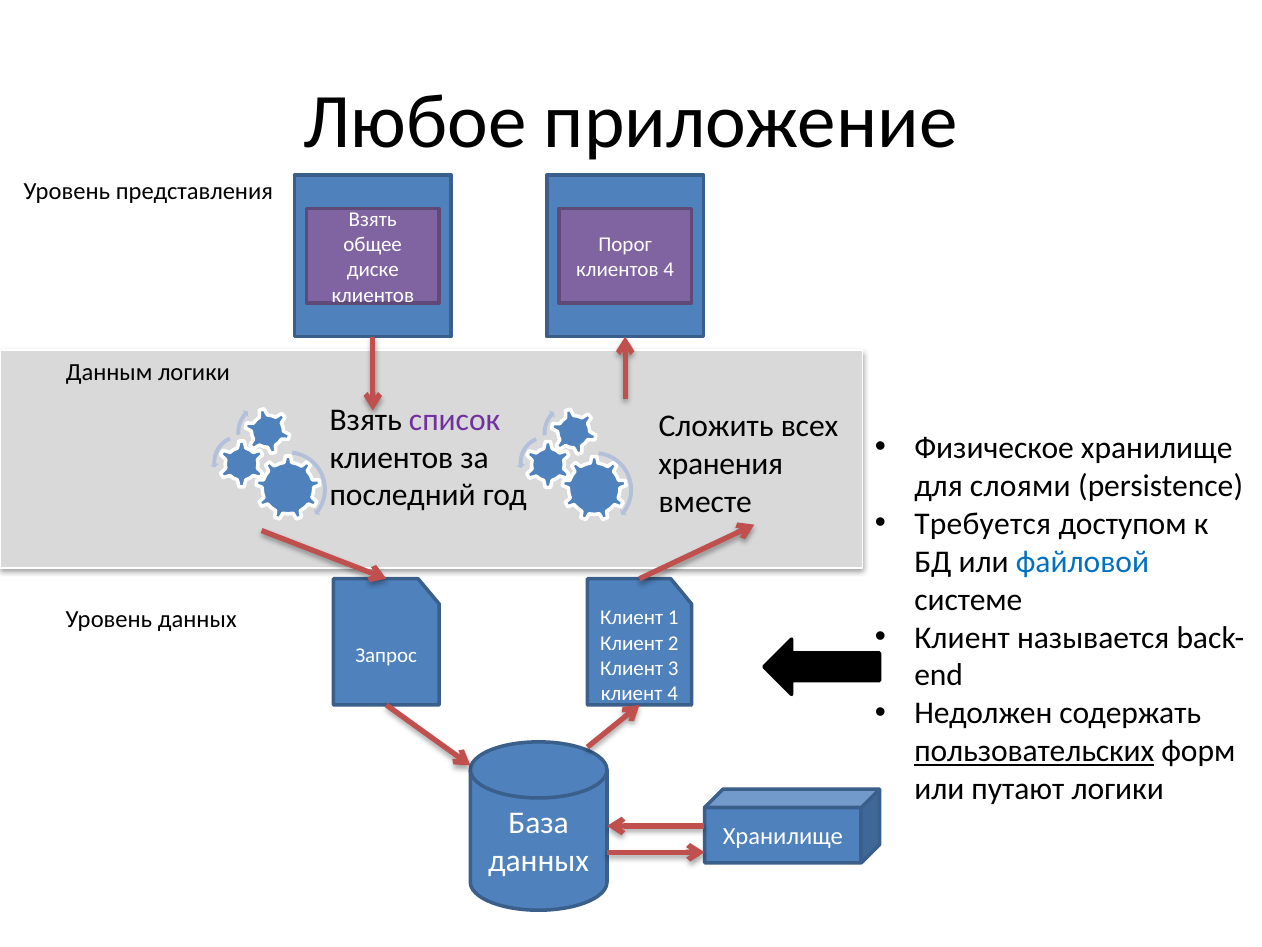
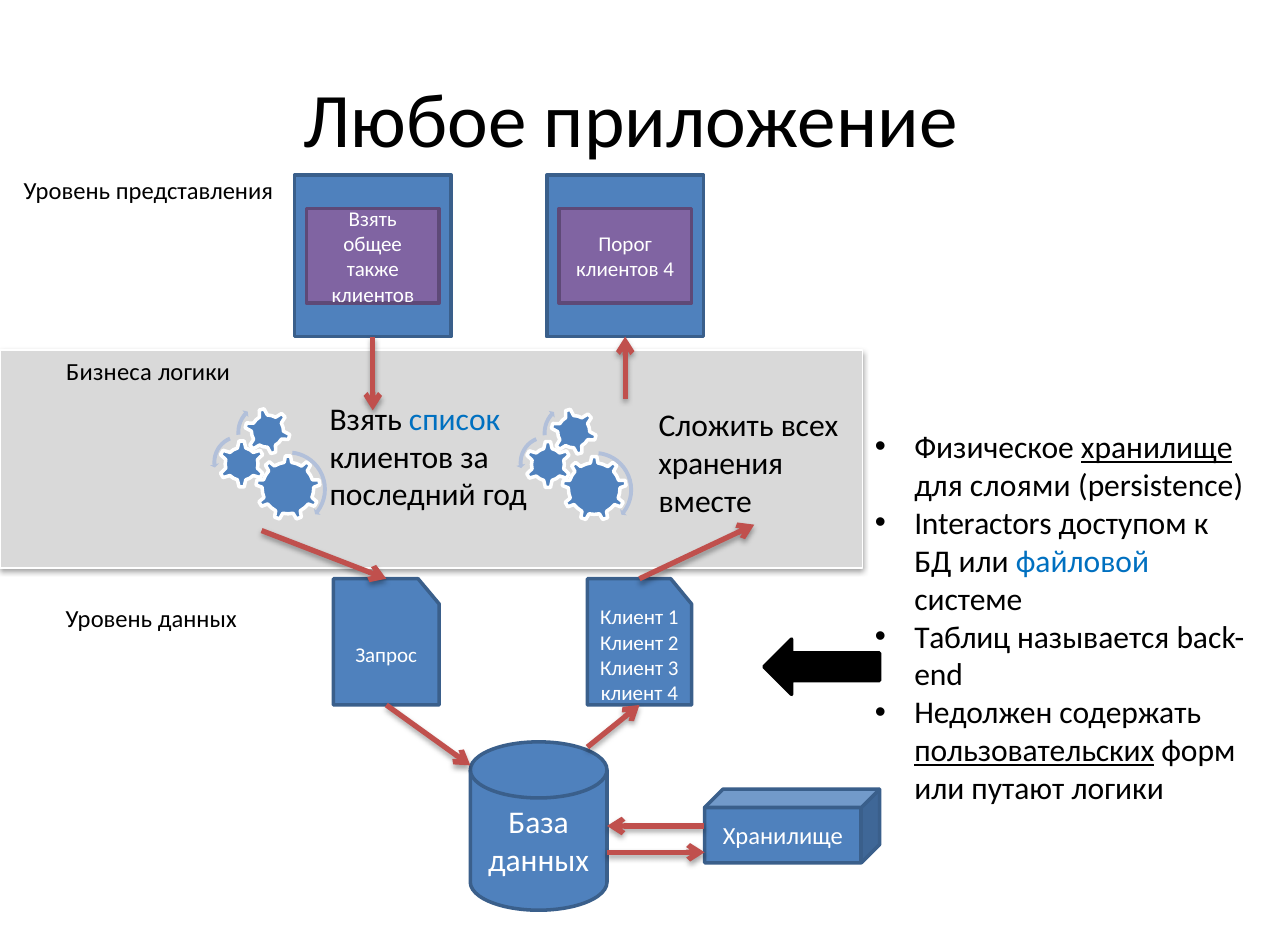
диске: диске -> также (373, 270)
Данным: Данным -> Бизнеса (109, 372)
список colour: purple -> blue (455, 420)
хранилище underline: none -> present (1157, 448)
Требуется: Требуется -> Interactors (983, 524)
Клиент: Клиент -> Таблиц (962, 637)
